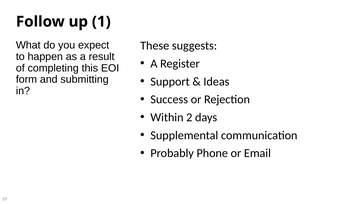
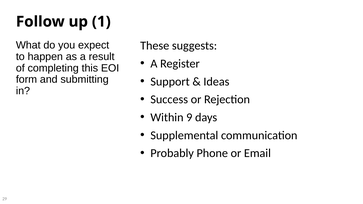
2: 2 -> 9 (189, 117)
